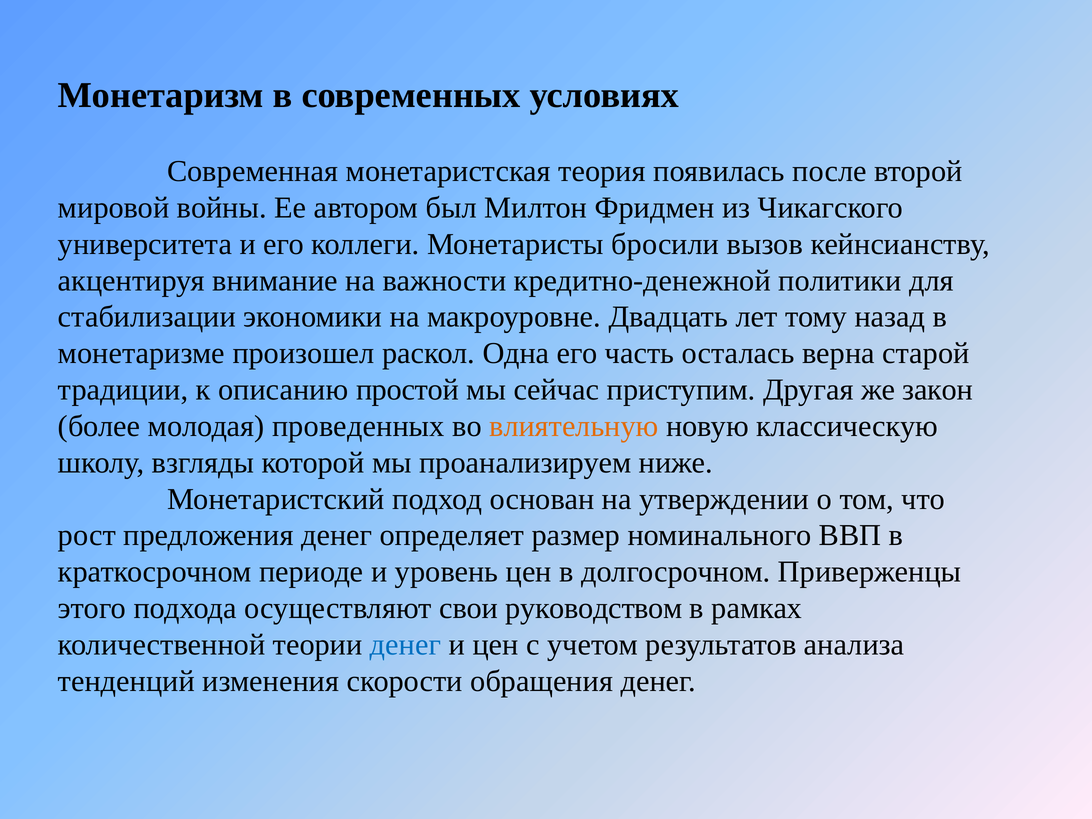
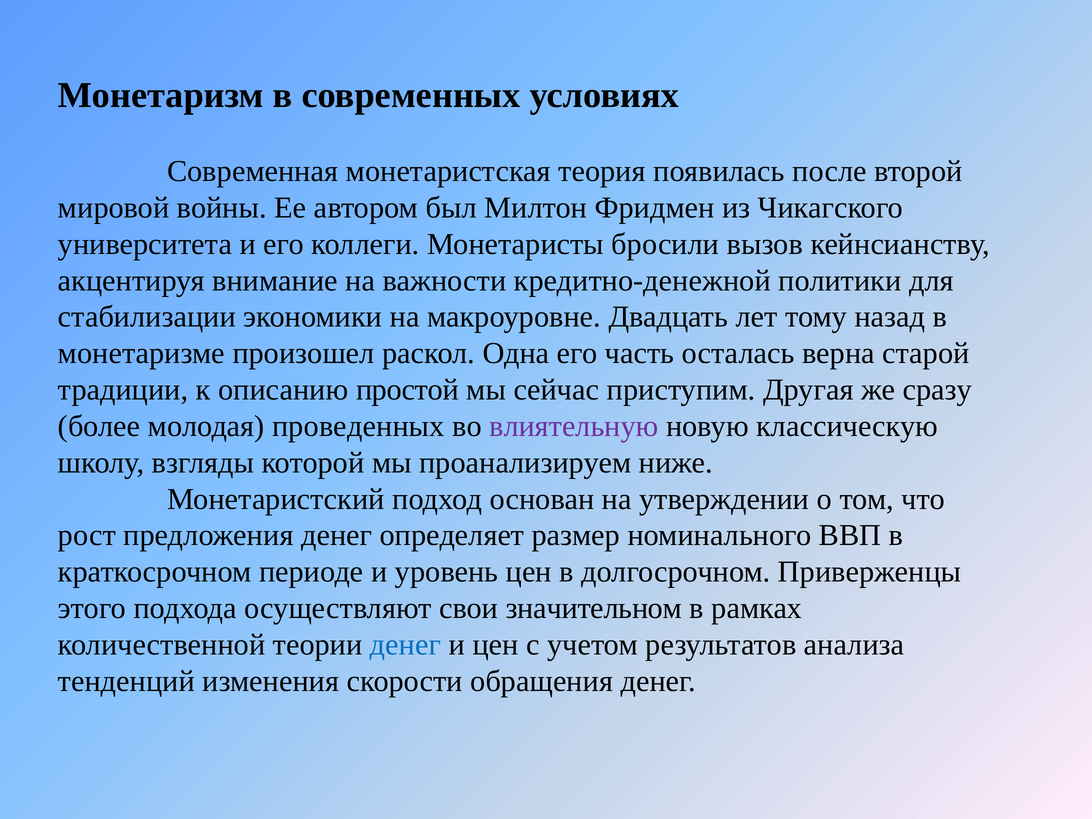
закон: закон -> сразу (937, 390)
влиятельную colour: orange -> purple (574, 426)
руководством: руководством -> значительном (594, 608)
